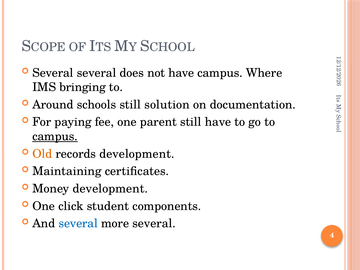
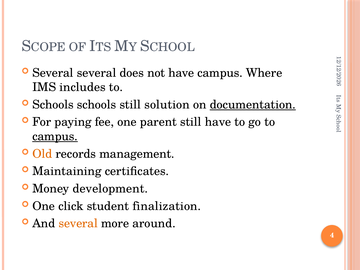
bringing: bringing -> includes (83, 87)
Around: Around -> Schools (53, 105)
documentation underline: none -> present (253, 105)
records development: development -> management (137, 154)
components: components -> finalization (167, 206)
several colour: blue -> orange (78, 223)
more several: several -> around (154, 223)
